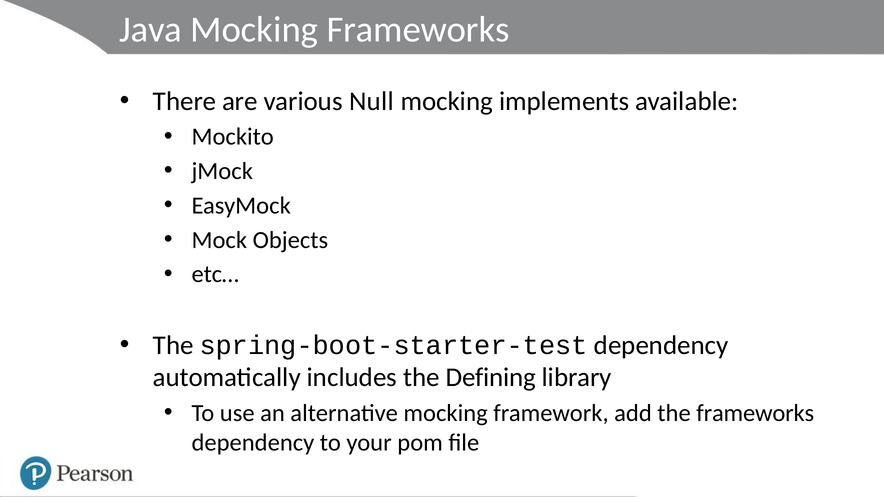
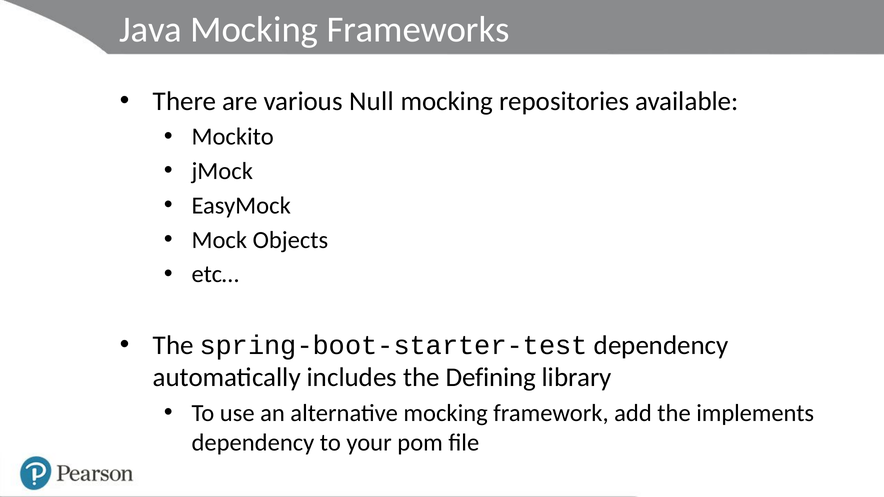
implements: implements -> repositories (564, 101)
the frameworks: frameworks -> implements (755, 413)
